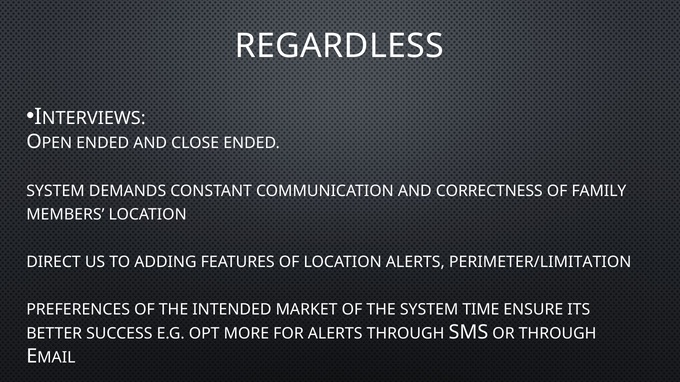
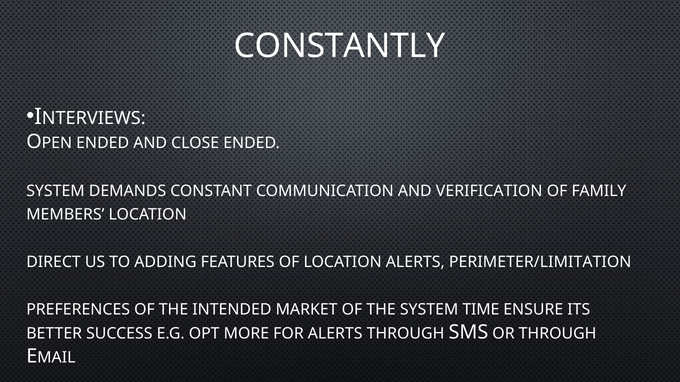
REGARDLESS: REGARDLESS -> CONSTANTLY (340, 46)
CORRECTNESS: CORRECTNESS -> VERIFICATION (489, 191)
